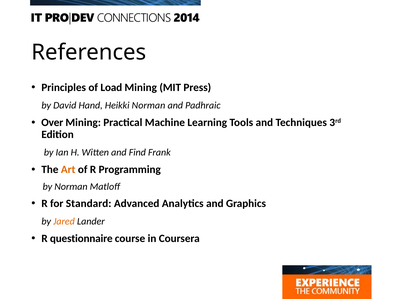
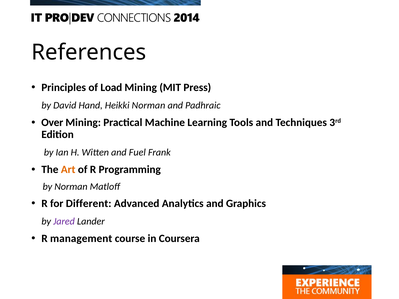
Find: Find -> Fuel (137, 153)
Standard: Standard -> Different (89, 204)
Jared colour: orange -> purple (64, 221)
questionnaire: questionnaire -> management (81, 239)
